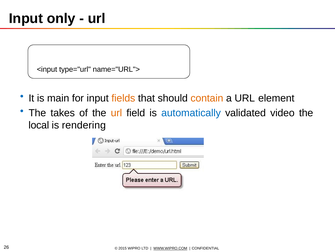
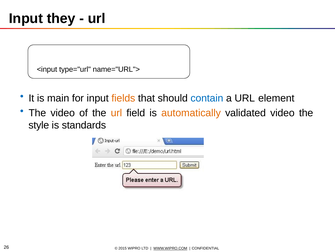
only: only -> they (61, 18)
contain colour: orange -> blue (207, 98)
The takes: takes -> video (63, 113)
automatically colour: blue -> orange (191, 113)
local: local -> style (39, 125)
rendering: rendering -> standards (84, 125)
